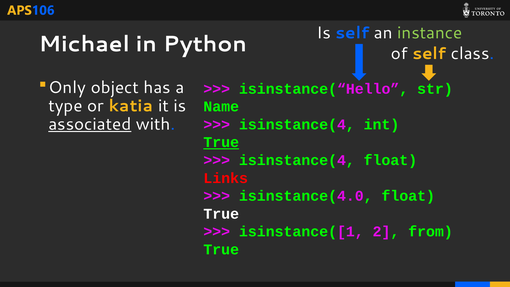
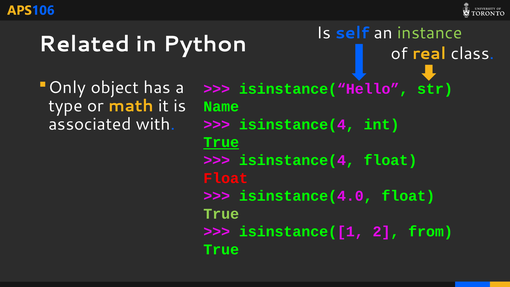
Michael: Michael -> Related (84, 44)
of self: self -> real (429, 53)
katia: katia -> math (131, 106)
associated underline: present -> none (90, 124)
Links: Links -> Float (226, 178)
True colour: white -> light green (221, 214)
